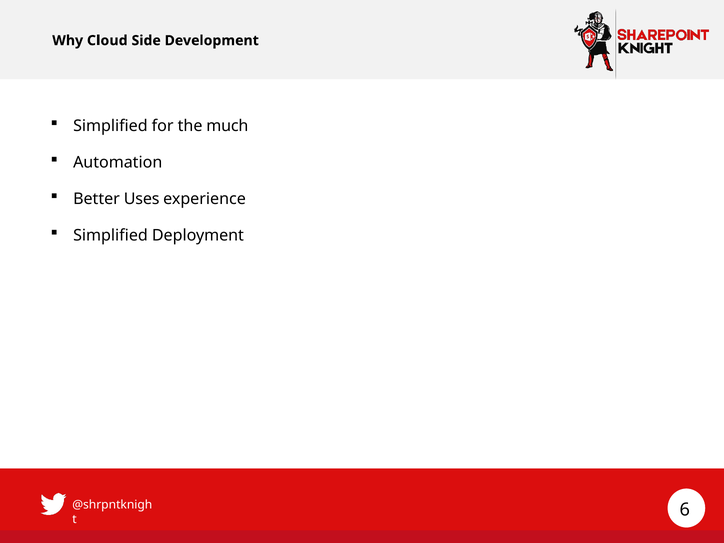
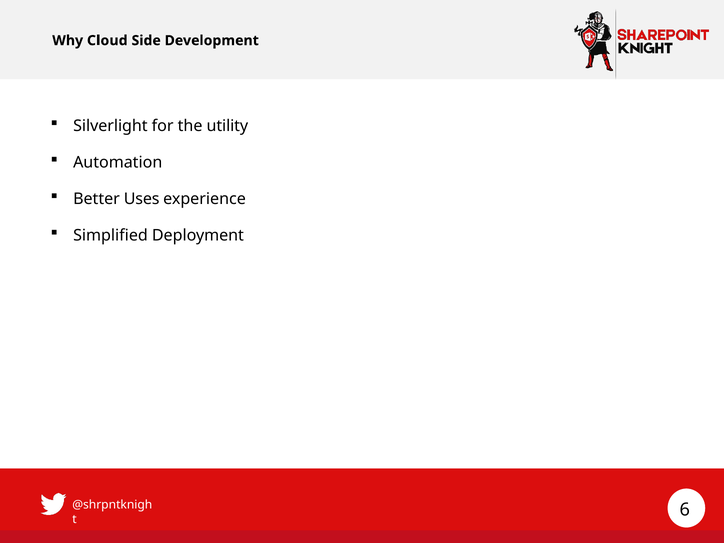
Simplified: Simplified -> Silverlight (110, 126)
much: much -> utility (227, 126)
